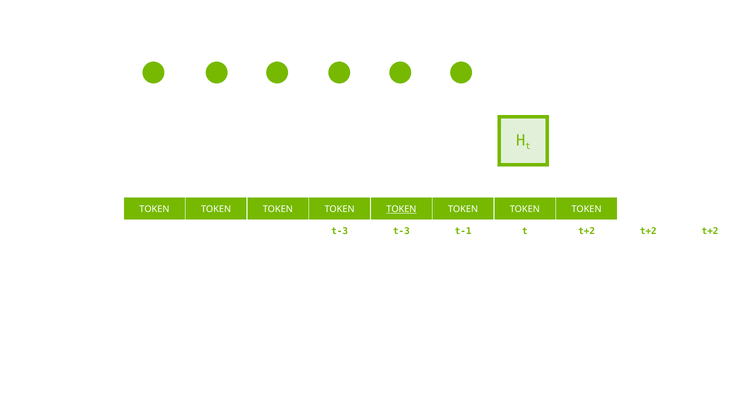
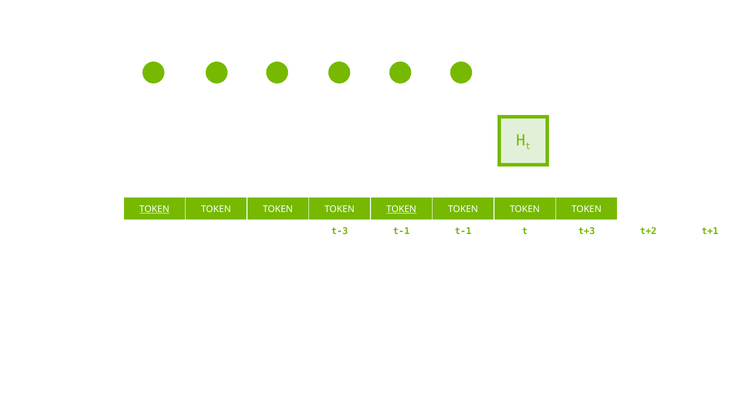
TOKEN underline: none -> present (154, 209)
t-3 t-3: t-3 -> t-1 (401, 231)
t t+2: t+2 -> t+3 (587, 231)
t+2: t+2 -> t+1 (710, 231)
